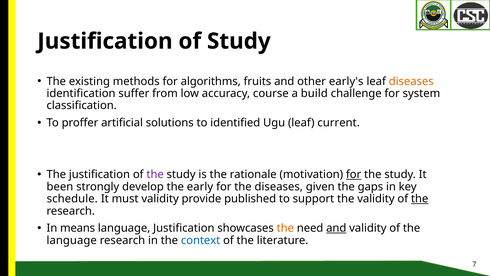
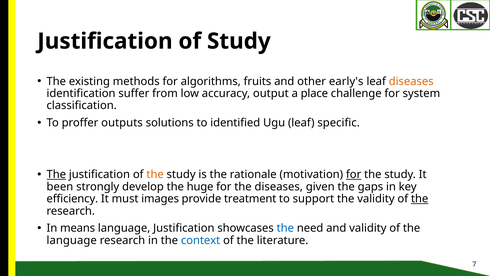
course: course -> output (271, 93)
build: build -> place (314, 93)
artificial: artificial -> outputs (122, 123)
current: current -> specific (339, 123)
The underline: none -> present (56, 174)
the colour: purple -> orange (155, 174)
early: early -> huge (200, 186)
schedule: schedule -> efficiency (72, 199)
must validity: validity -> images (160, 199)
published: published -> treatment (250, 199)
the colour: orange -> blue (285, 228)
and underline: present -> none (336, 228)
